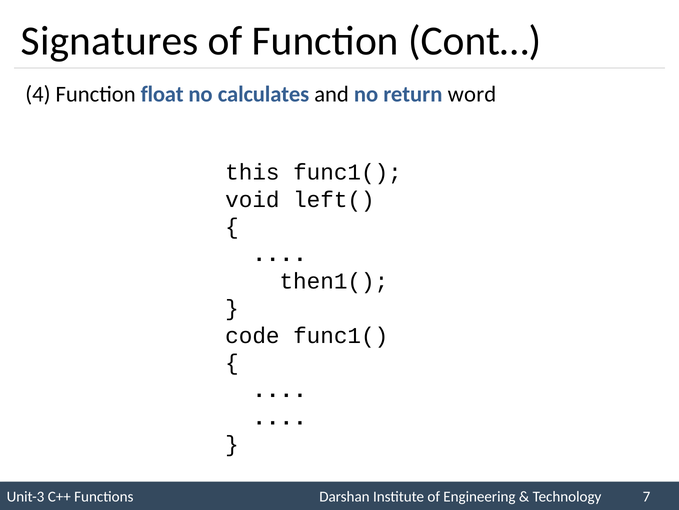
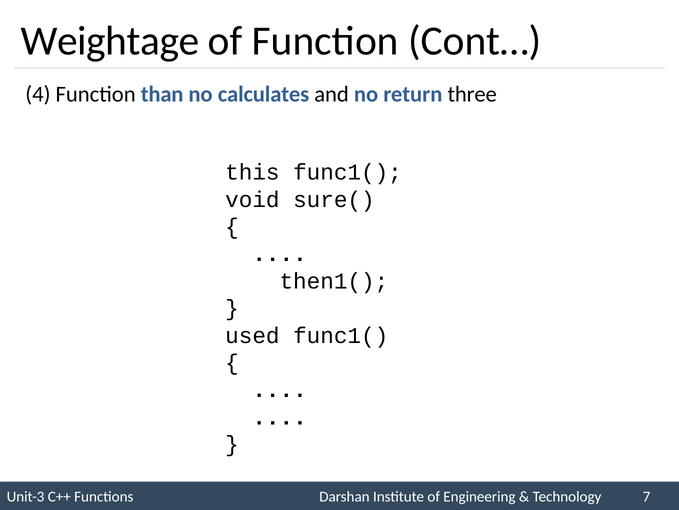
Signatures: Signatures -> Weightage (110, 41)
float: float -> than (162, 94)
word: word -> three (472, 94)
left(: left( -> sure( (334, 199)
code: code -> used (252, 335)
